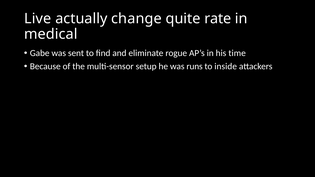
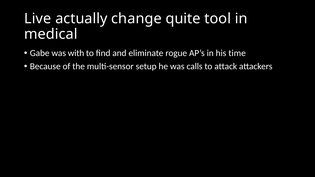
rate: rate -> tool (218, 19)
sent: sent -> with (76, 53)
runs: runs -> calls (195, 66)
inside: inside -> attack (226, 66)
